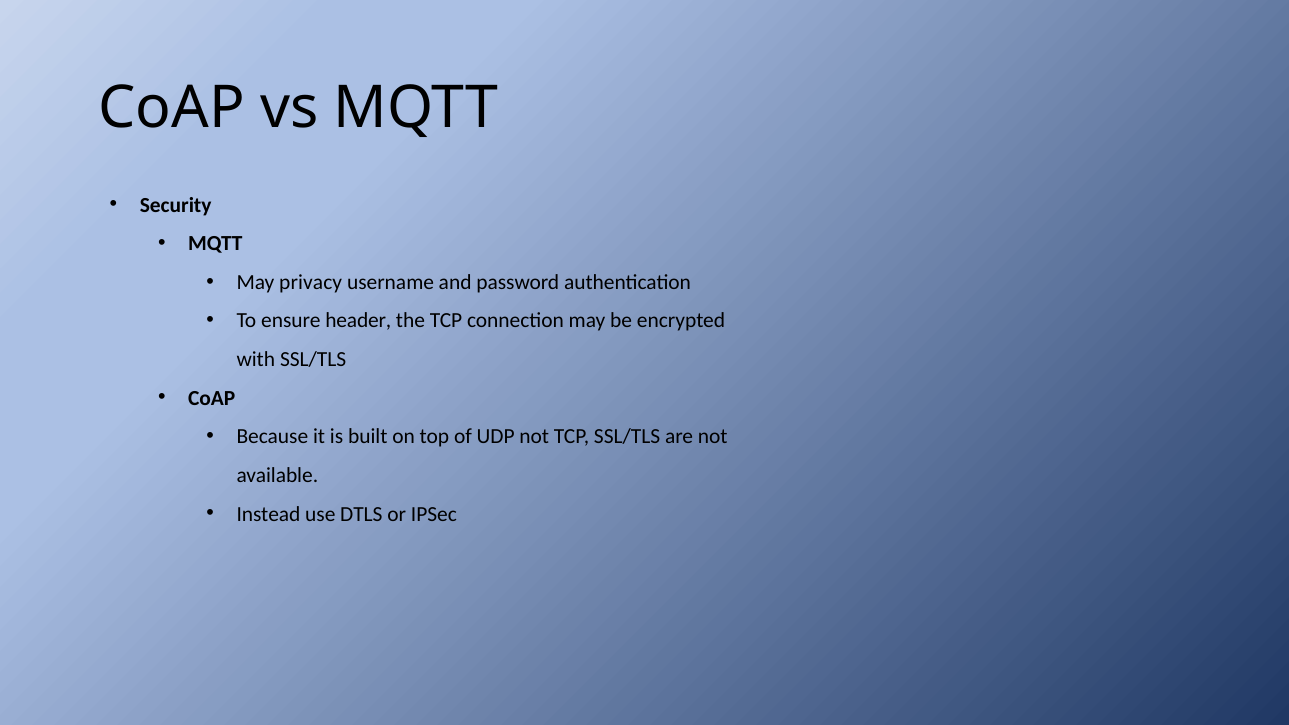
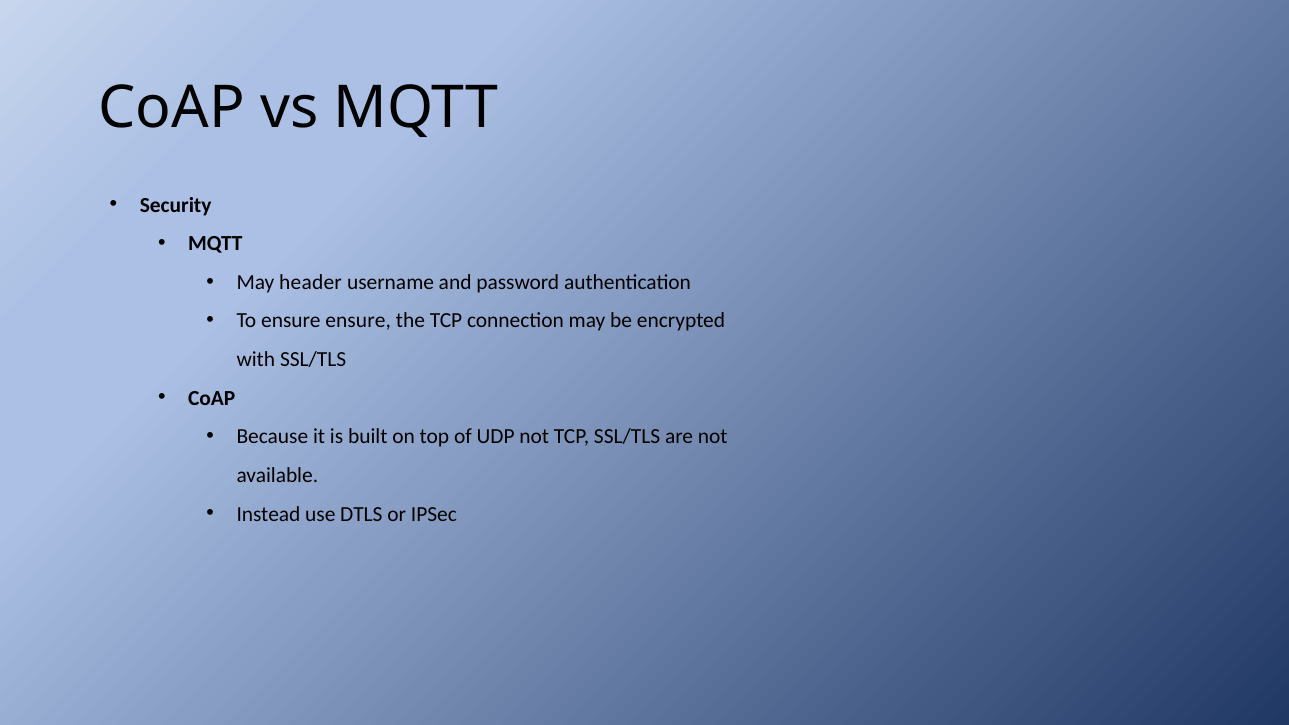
privacy: privacy -> header (311, 282)
ensure header: header -> ensure (358, 321)
